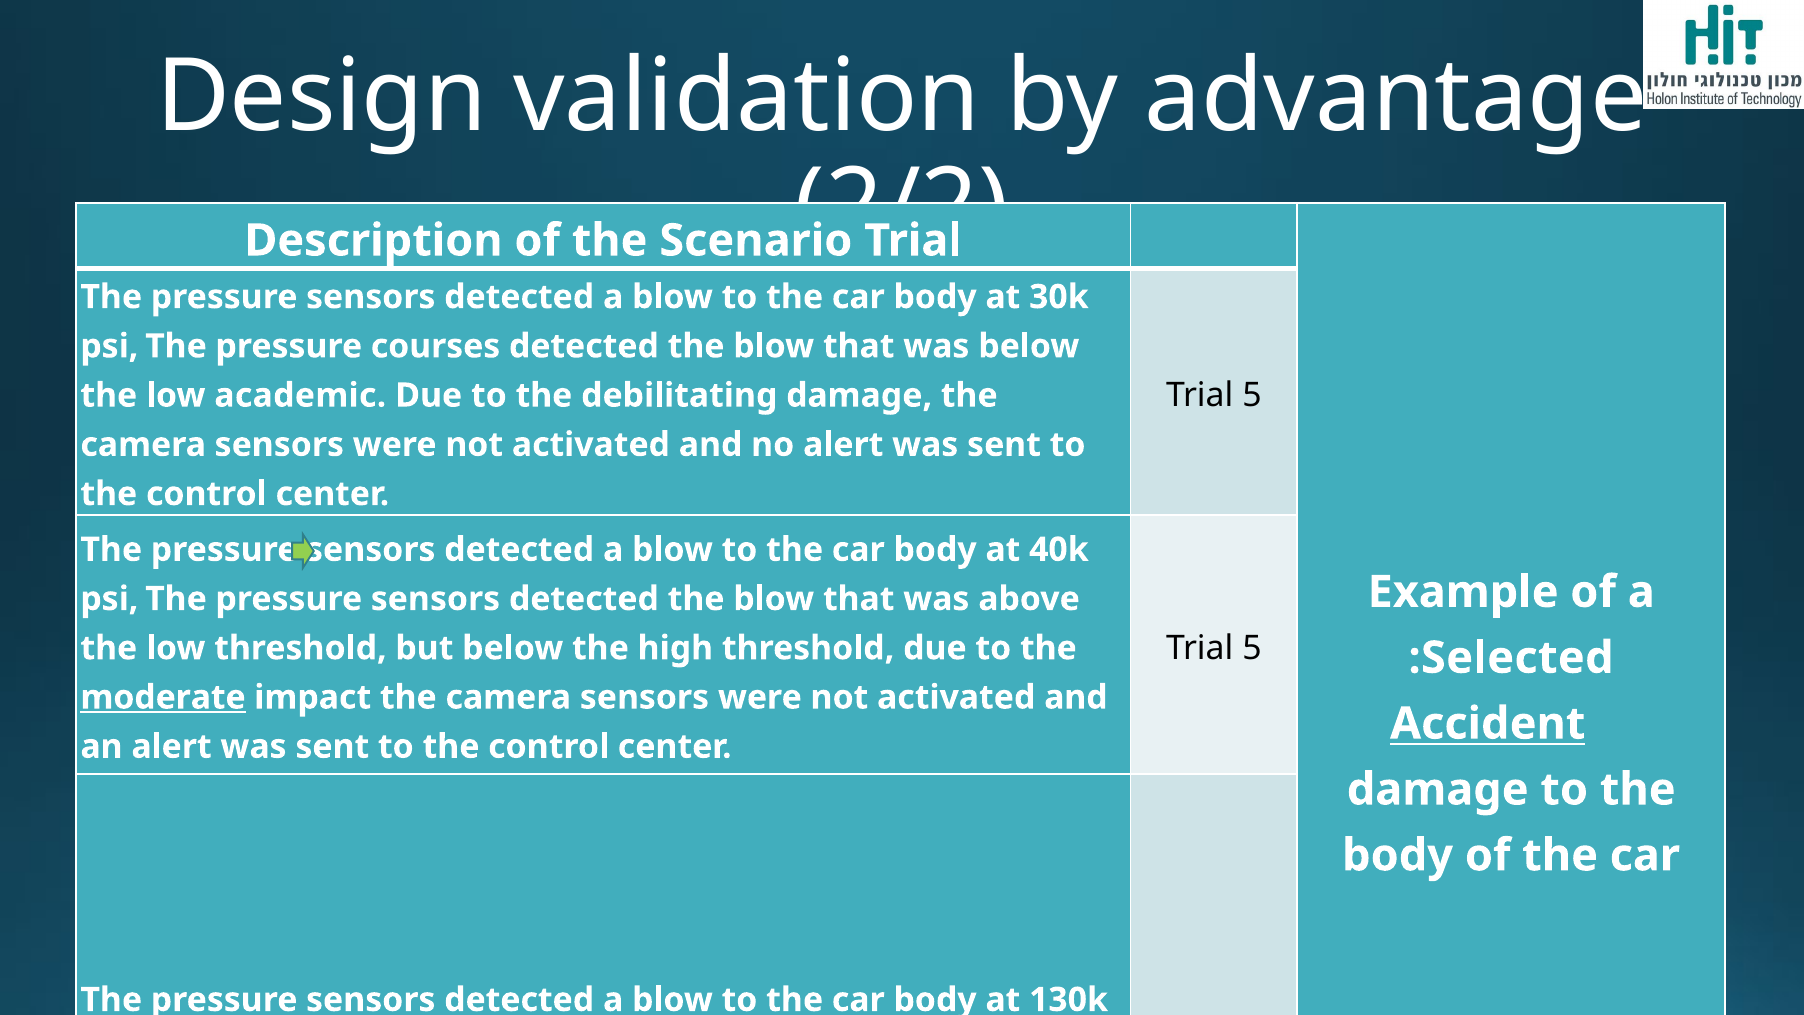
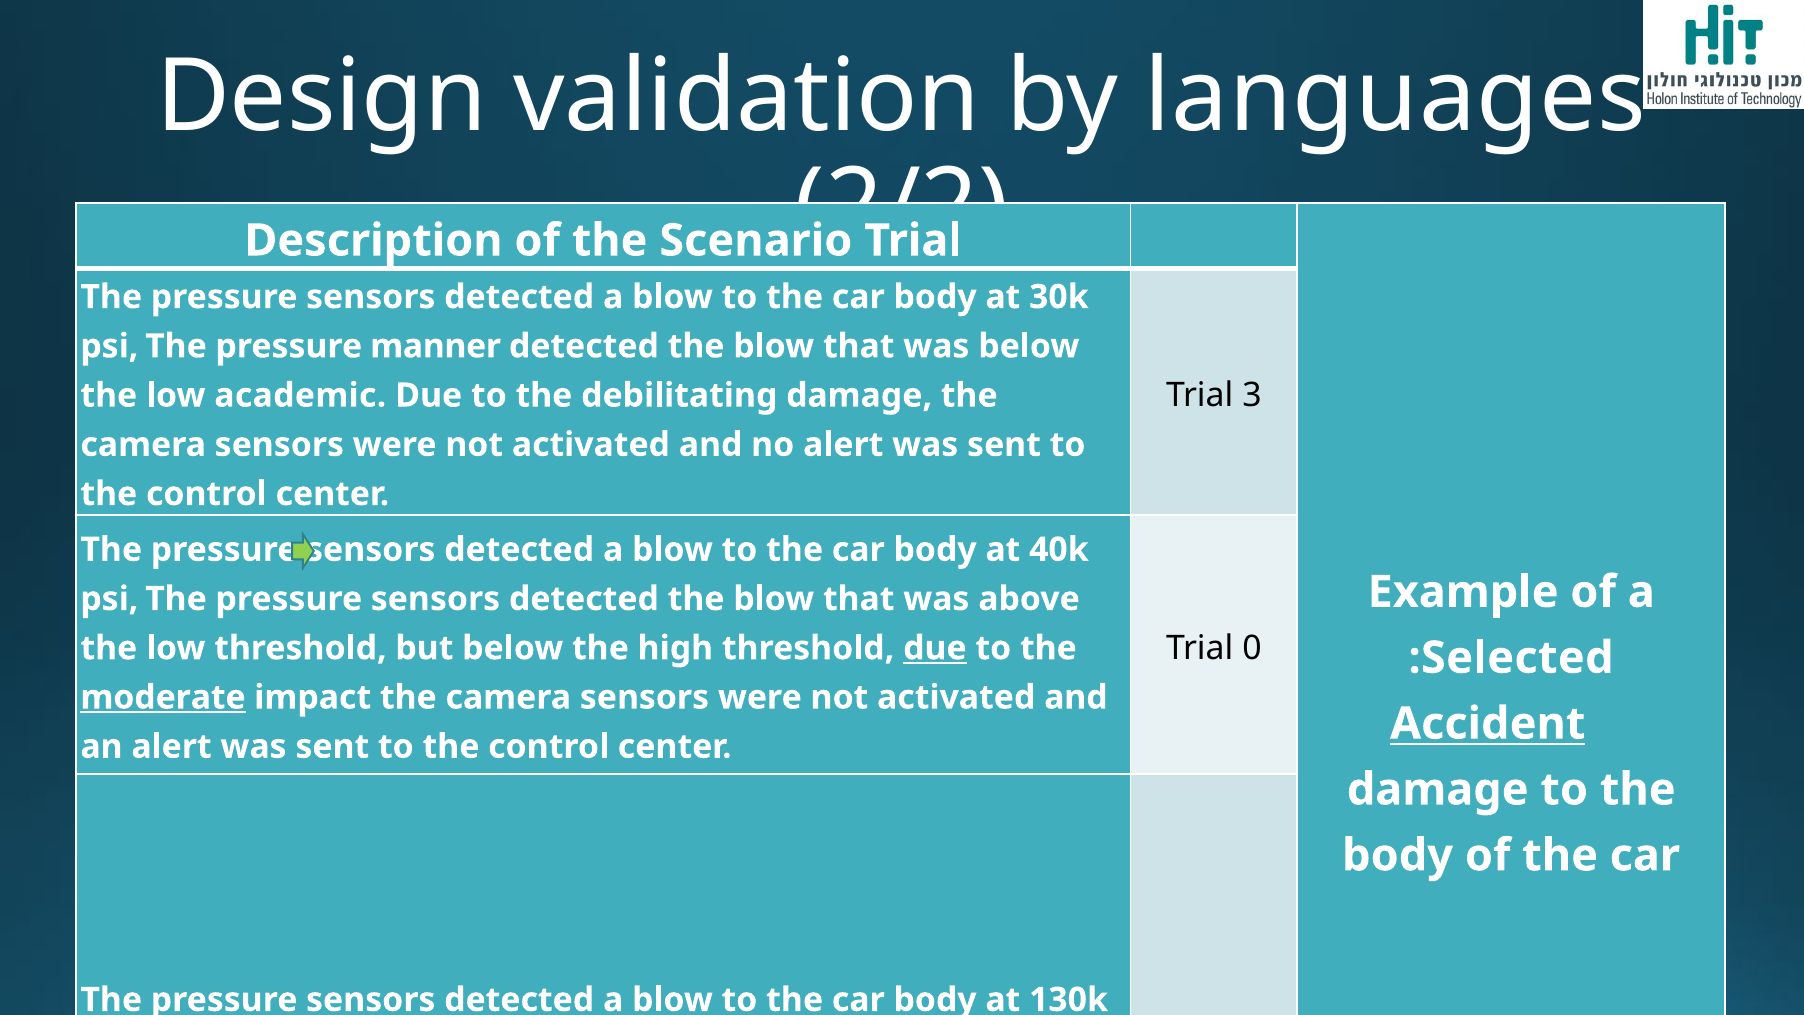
advantage: advantage -> languages (1396, 97)
courses: courses -> manner (436, 346)
5: 5 -> 3 (1252, 395)
5: 5 -> 0 (1252, 648)
due underline: none -> present (935, 648)
